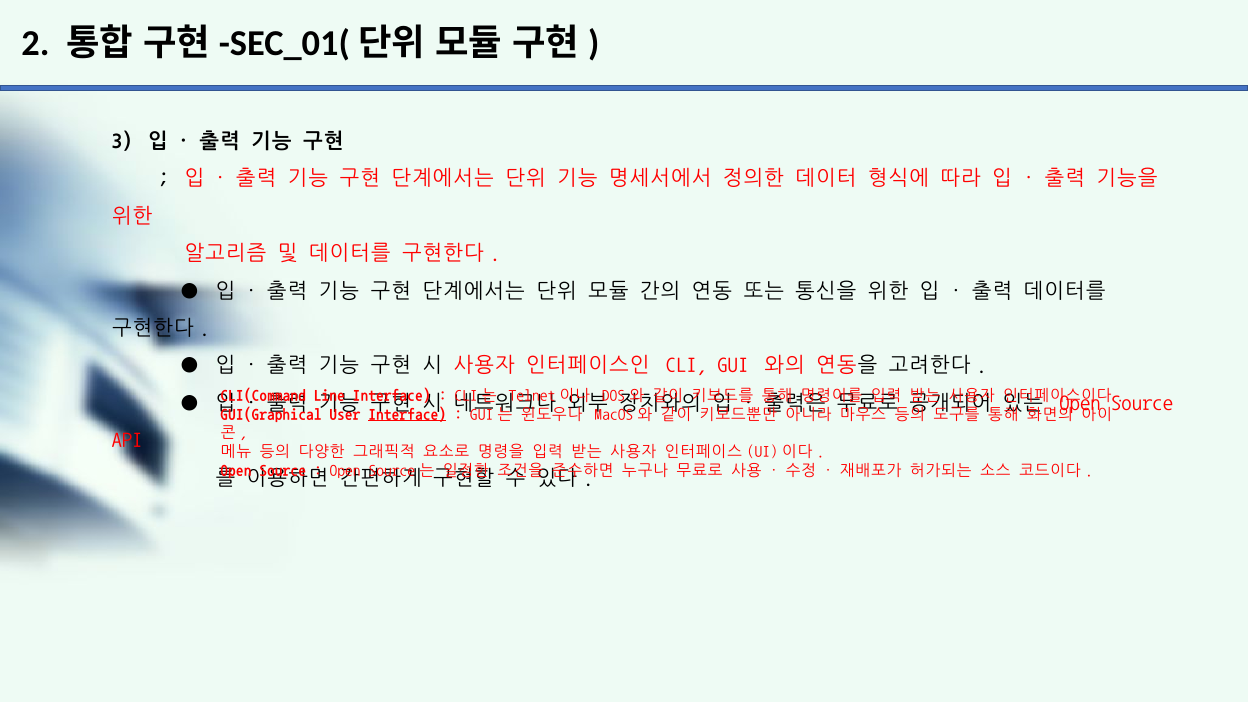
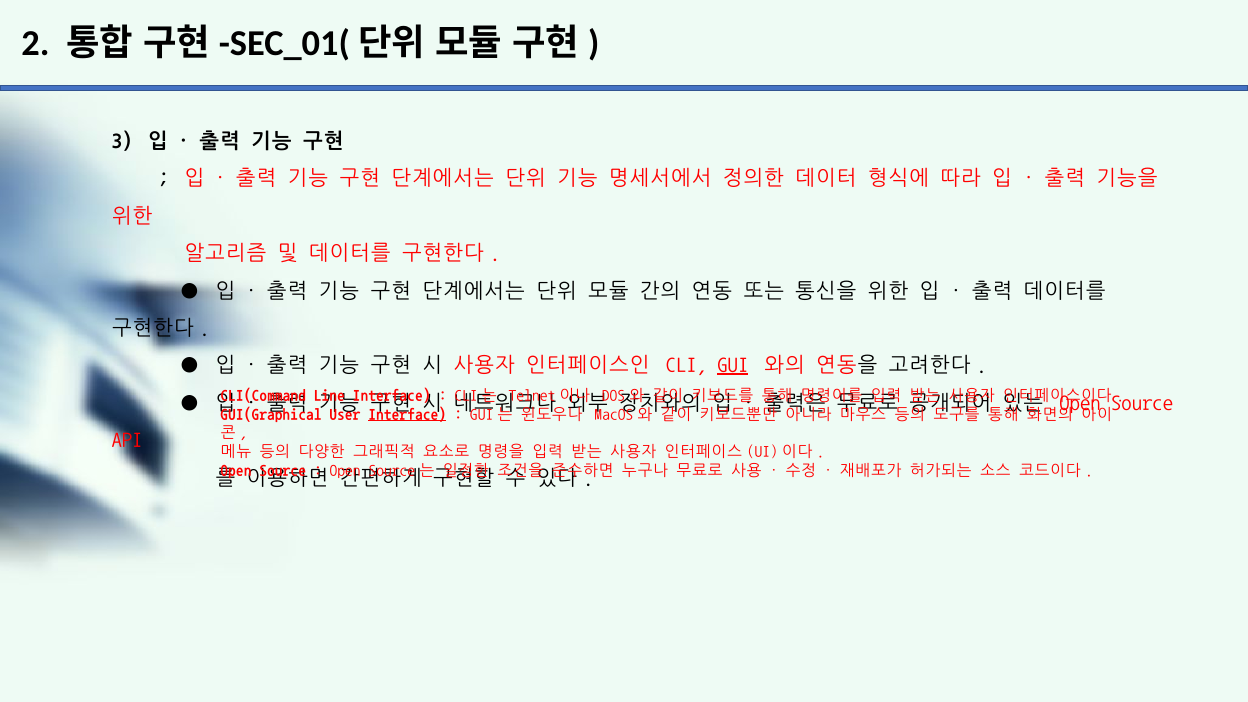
GUI underline: none -> present (733, 365)
